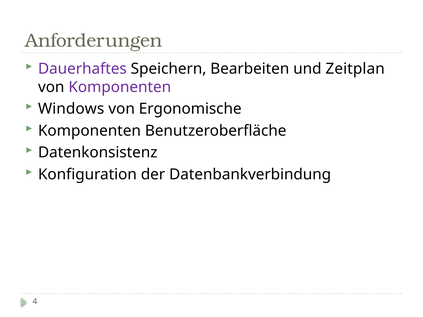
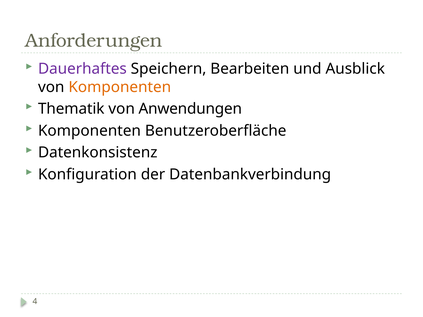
Zeitplan: Zeitplan -> Ausblick (355, 69)
Komponenten colour: purple -> orange (120, 87)
Windows: Windows -> Thematik (71, 109)
Ergonomische: Ergonomische -> Anwendungen (190, 109)
